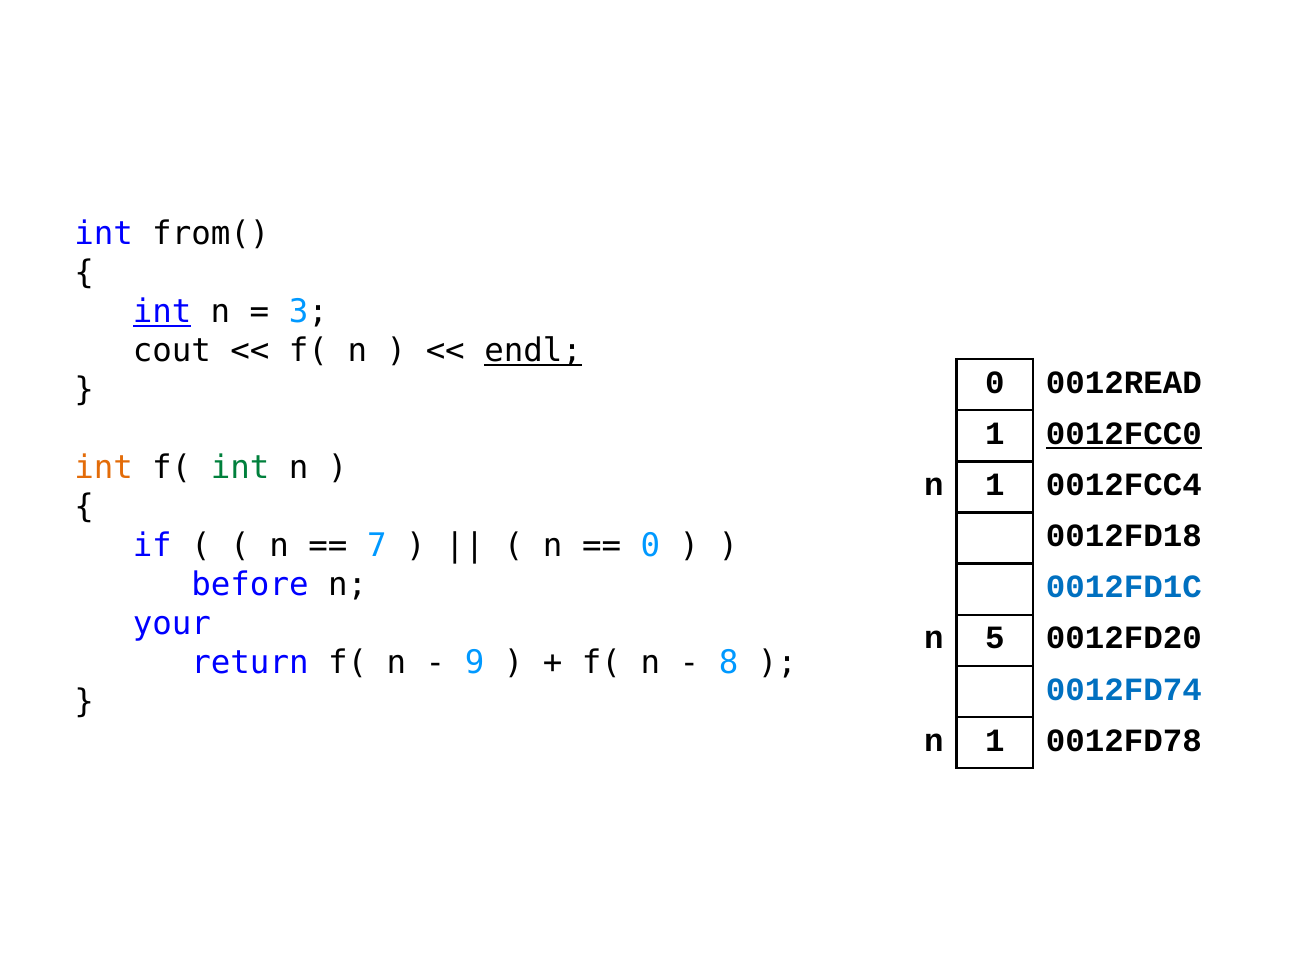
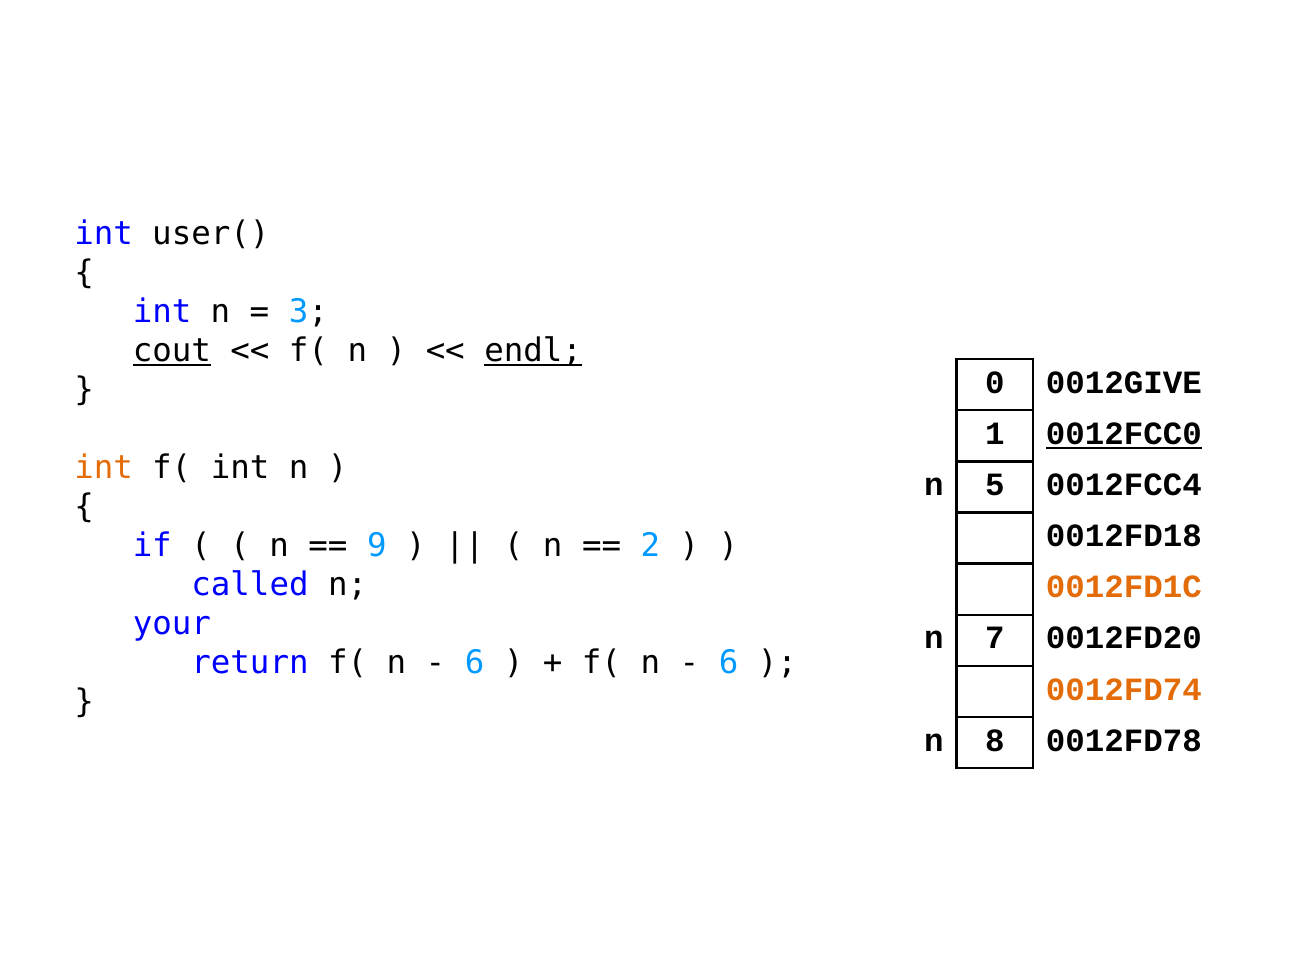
from(: from( -> user( (211, 234)
int underline: present -> none (162, 312)
cout underline: none -> present (172, 351)
0012READ: 0012READ -> 0012GIVE (1124, 383)
int colour: green -> black (240, 468)
1: 1 -> 5 (995, 485)
7: 7 -> 9 (377, 546)
0: 0 -> 2 (650, 546)
before: before -> called (250, 585)
0012FD1C colour: blue -> orange (1124, 587)
5: 5 -> 7 (995, 638)
9: 9 -> 6 (475, 663)
8: 8 -> 6 (729, 663)
0012FD74 colour: blue -> orange (1124, 690)
1: 1 -> 8 (995, 741)
